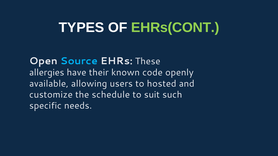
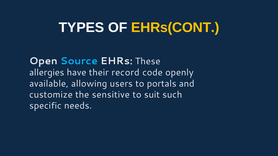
EHRs(CONT colour: light green -> yellow (175, 28)
known: known -> record (125, 73)
hosted: hosted -> portals (162, 84)
schedule: schedule -> sensitive (111, 95)
